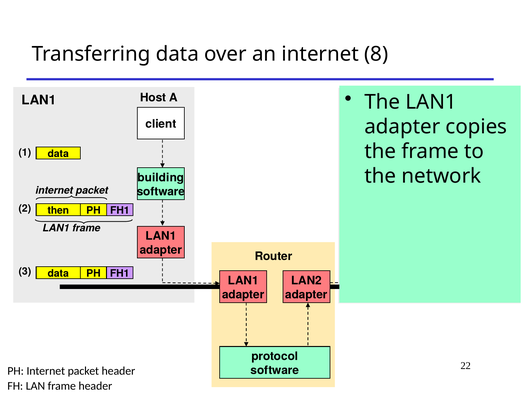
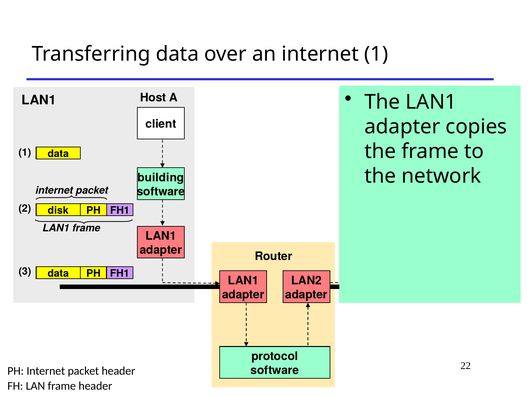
internet 8: 8 -> 1 (376, 54)
then: then -> disk (58, 211)
